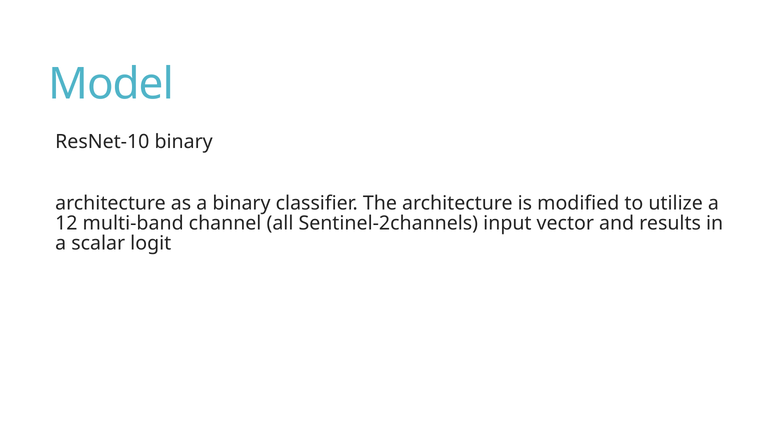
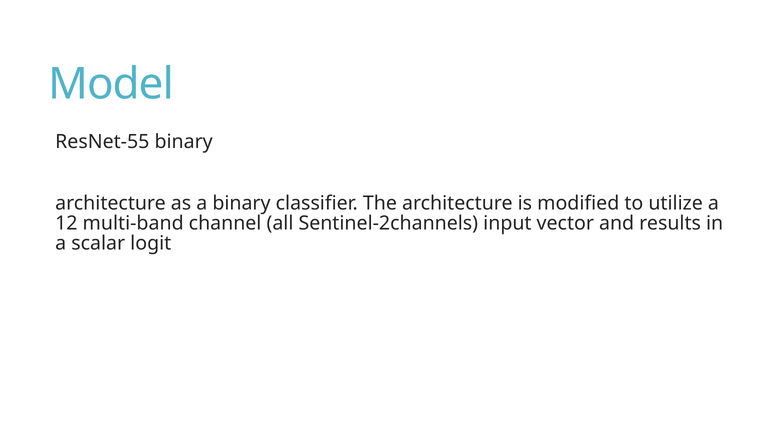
ResNet-10: ResNet-10 -> ResNet-55 (102, 142)
